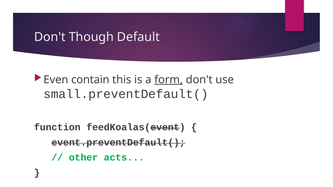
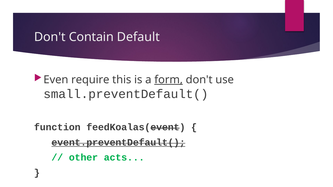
Though: Though -> Contain (91, 37)
contain: contain -> require (90, 80)
event.preventDefault( underline: none -> present (118, 143)
